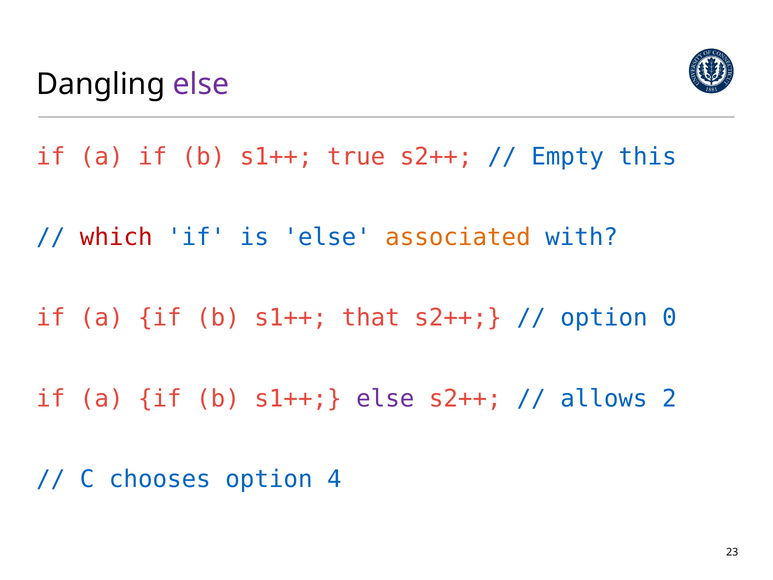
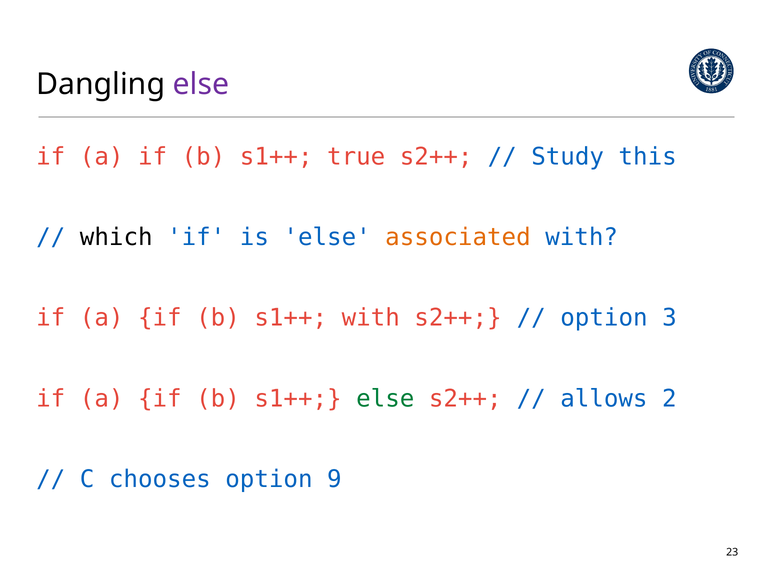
Empty: Empty -> Study (568, 157)
which colour: red -> black (116, 237)
s1++ that: that -> with (371, 318)
0: 0 -> 3 (669, 318)
else colour: purple -> green (385, 398)
4: 4 -> 9 (334, 479)
